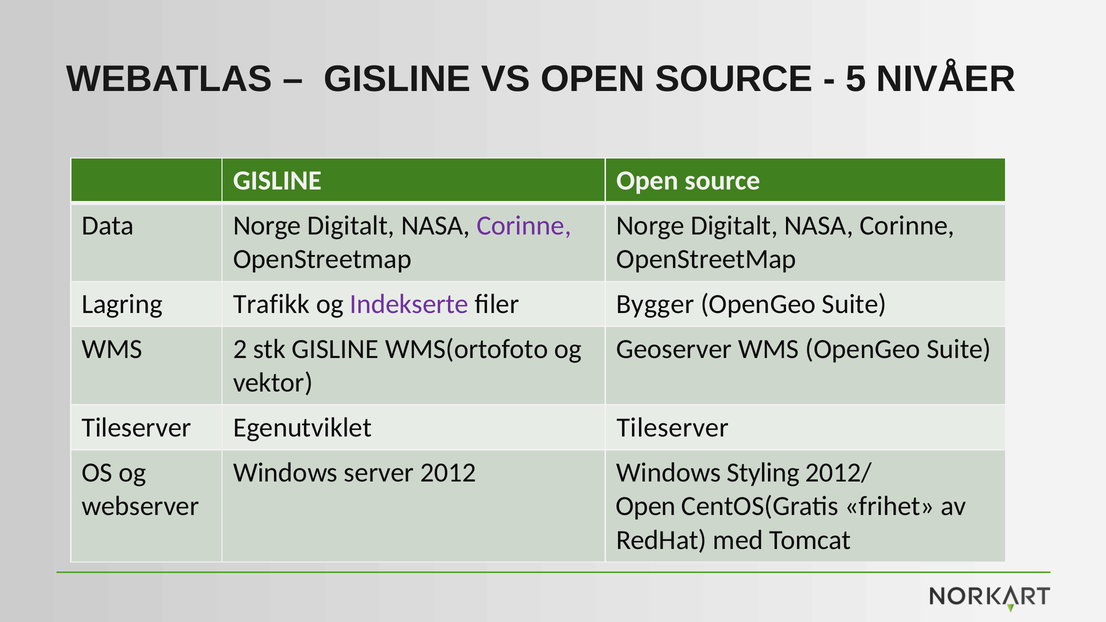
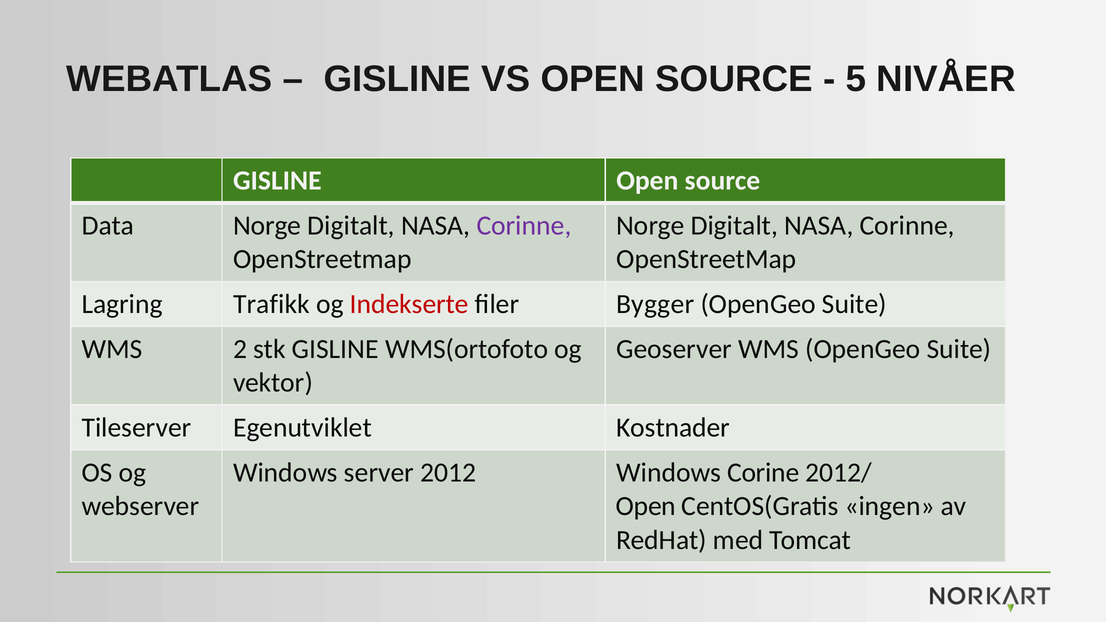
Indekserte colour: purple -> red (409, 304)
Egenutviklet Tileserver: Tileserver -> Kostnader (673, 428)
Styling: Styling -> Corine (763, 473)
frihet: frihet -> ingen (890, 506)
